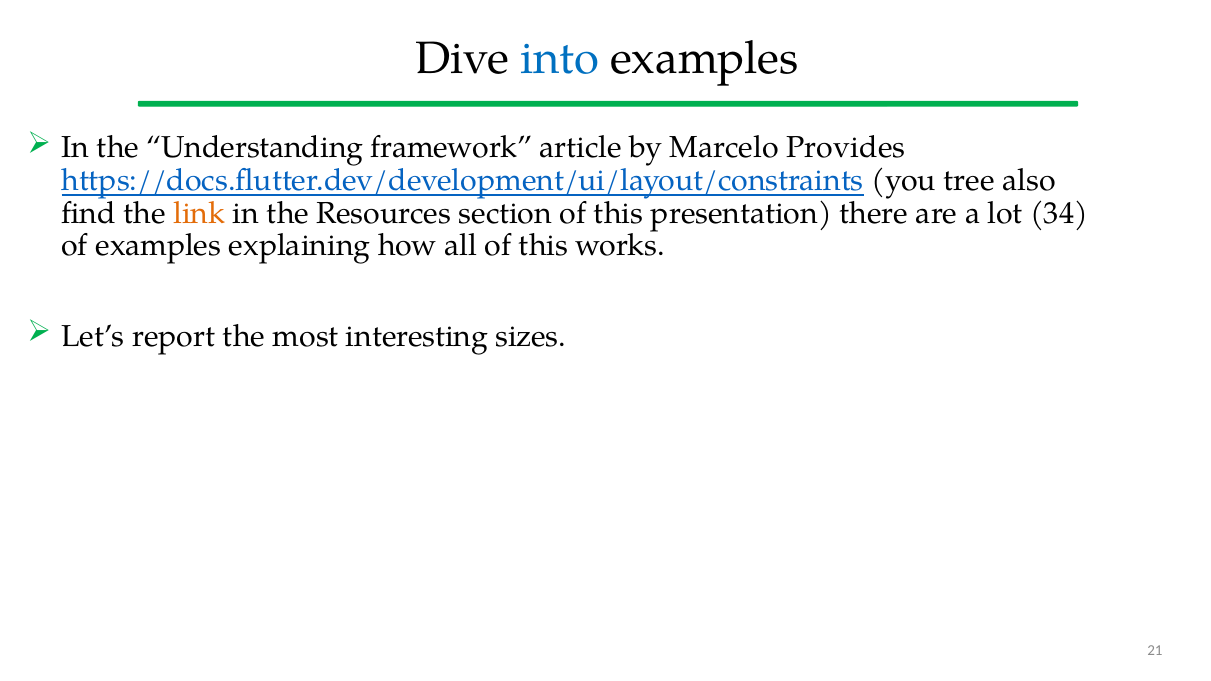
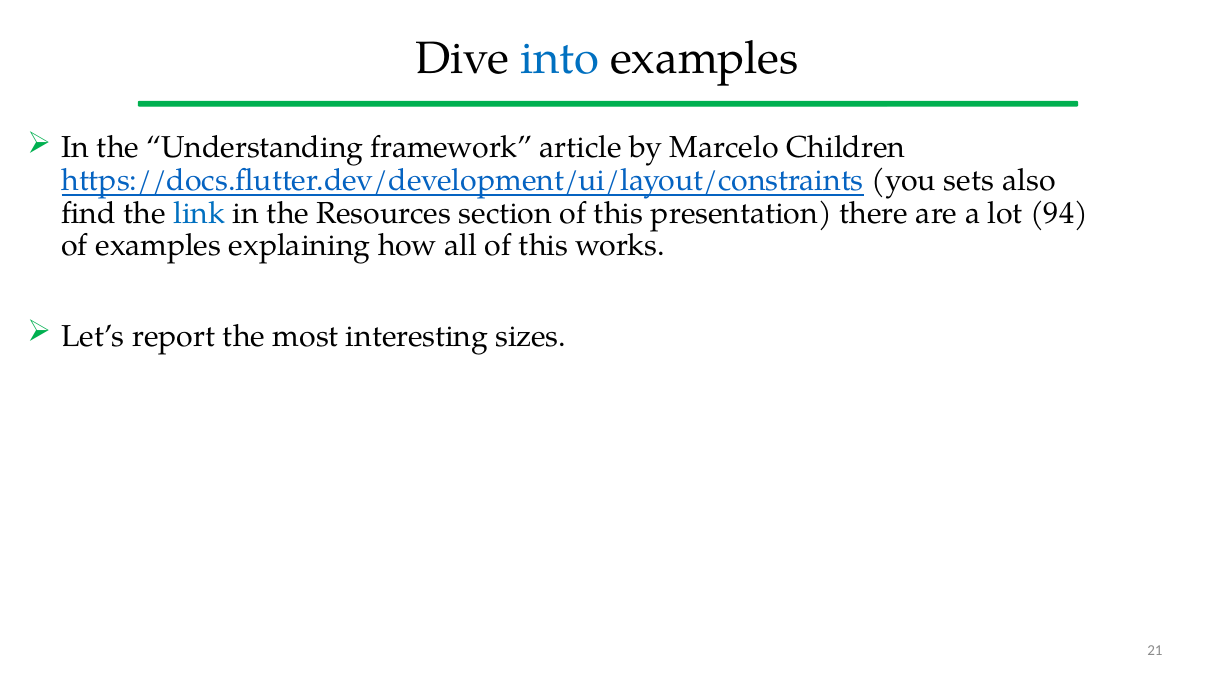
Provides: Provides -> Children (846, 148)
tree: tree -> sets (969, 180)
link colour: orange -> blue (199, 213)
34: 34 -> 94 (1059, 213)
